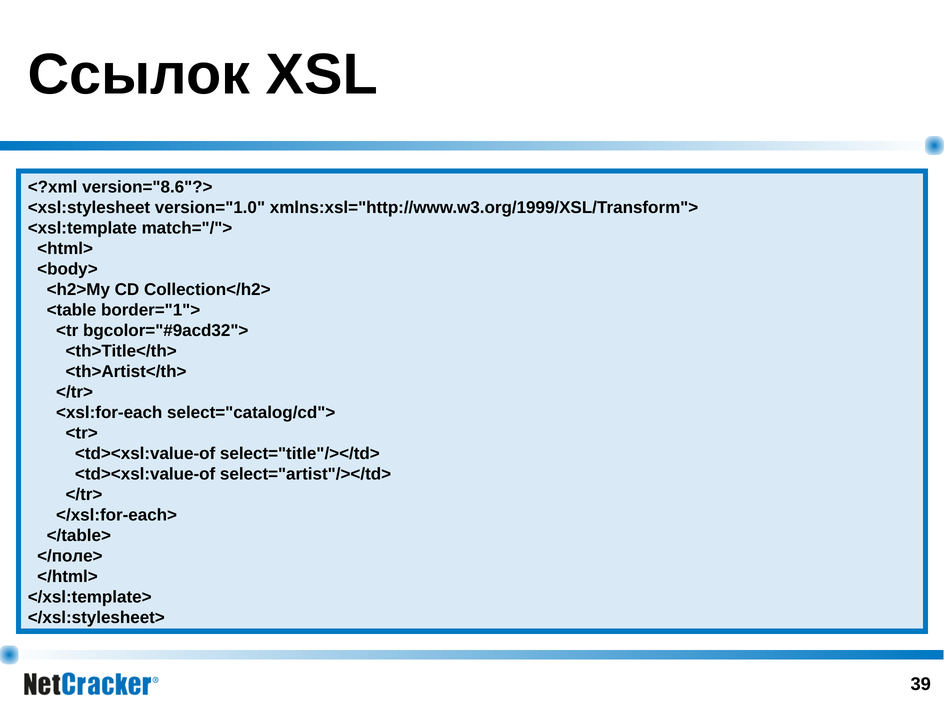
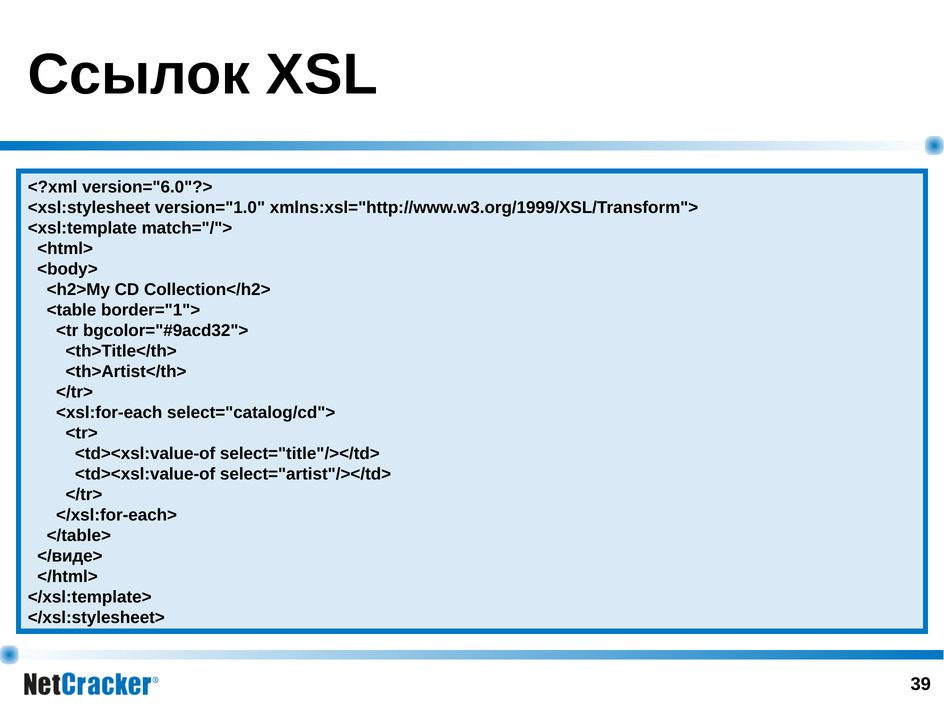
version="8.6"?>: version="8.6"?> -> version="6.0"?> (147, 187)
</поле>: </поле> -> </виде> (70, 556)
